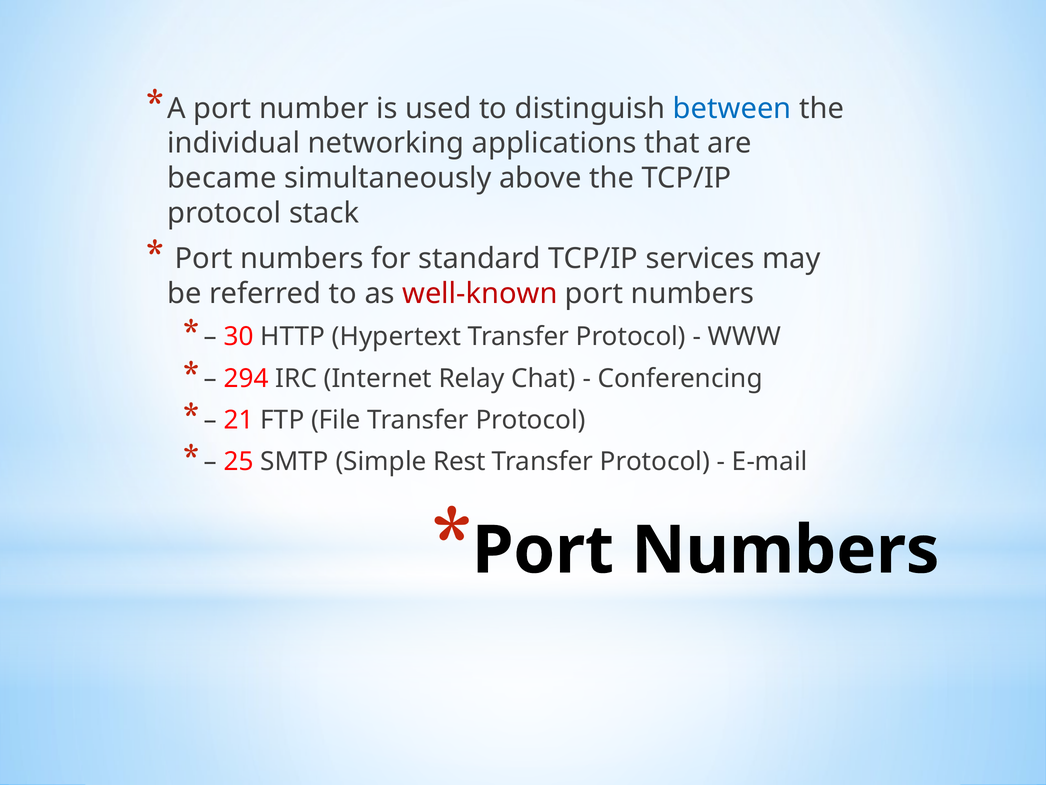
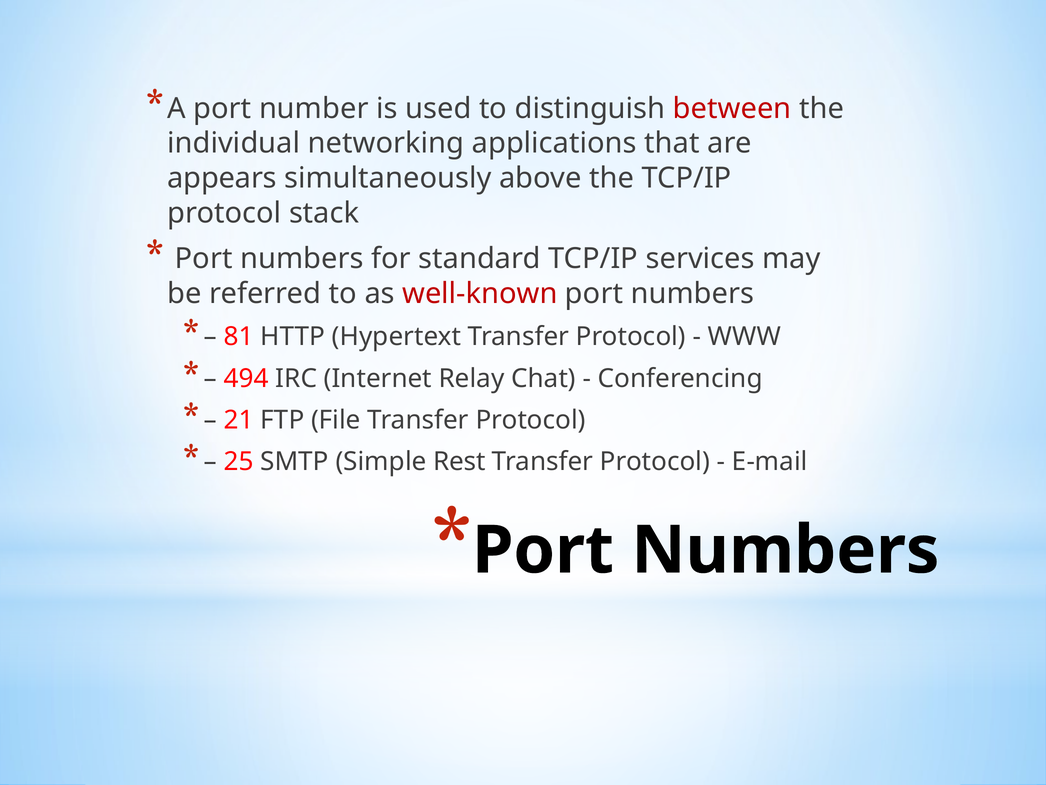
between colour: blue -> red (732, 108)
became: became -> appears (222, 178)
30: 30 -> 81 (239, 337)
294: 294 -> 494 (246, 378)
